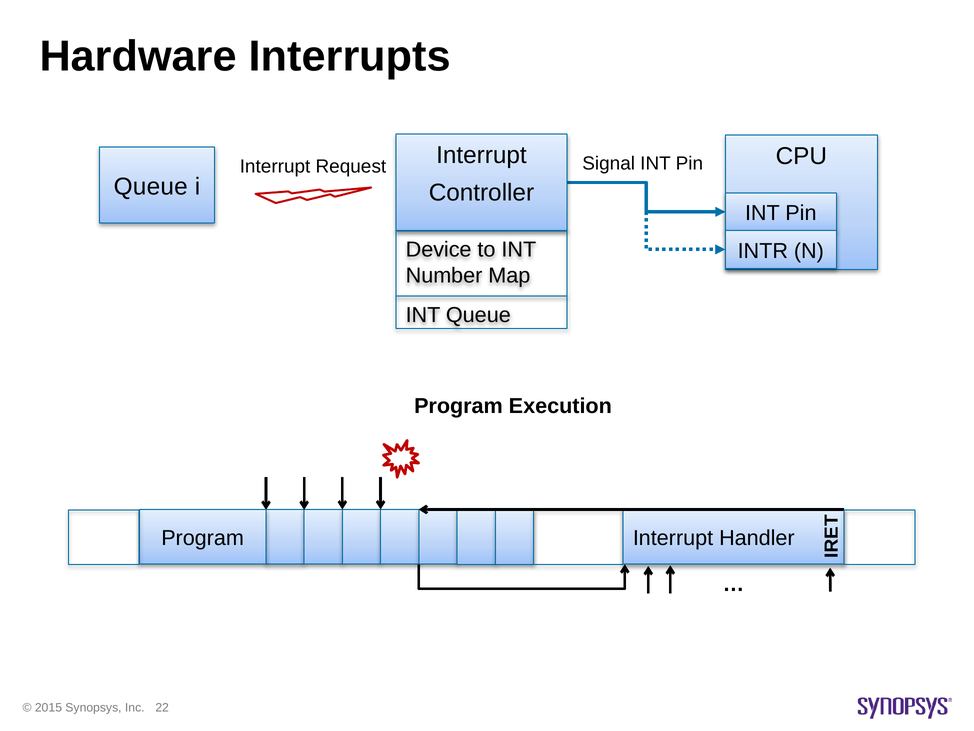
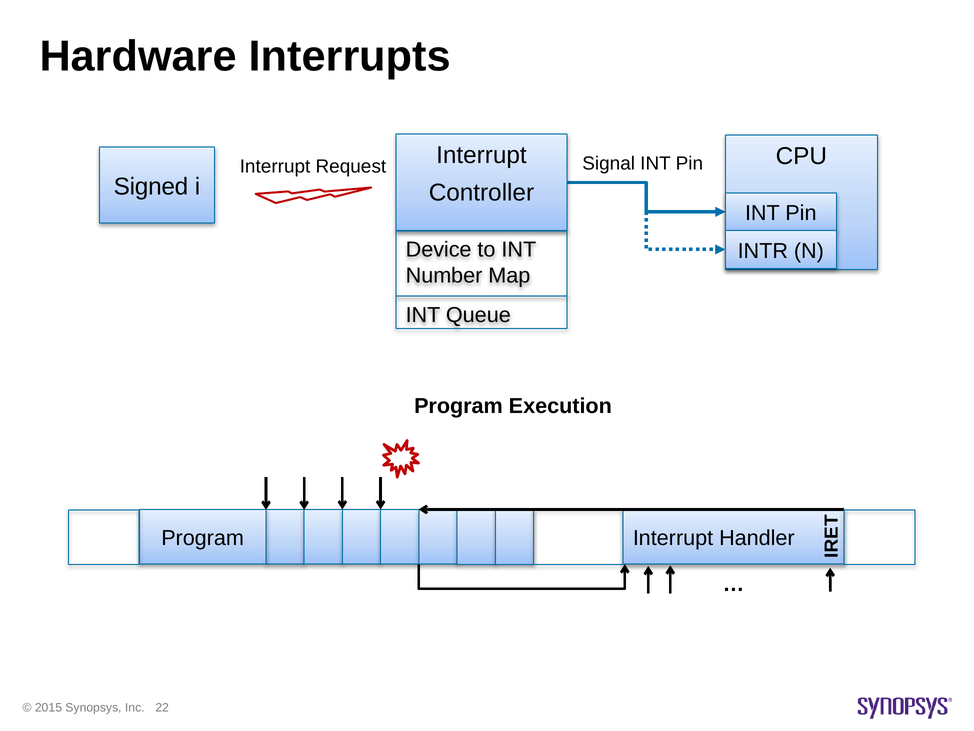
Queue: Queue -> Signed (151, 186)
